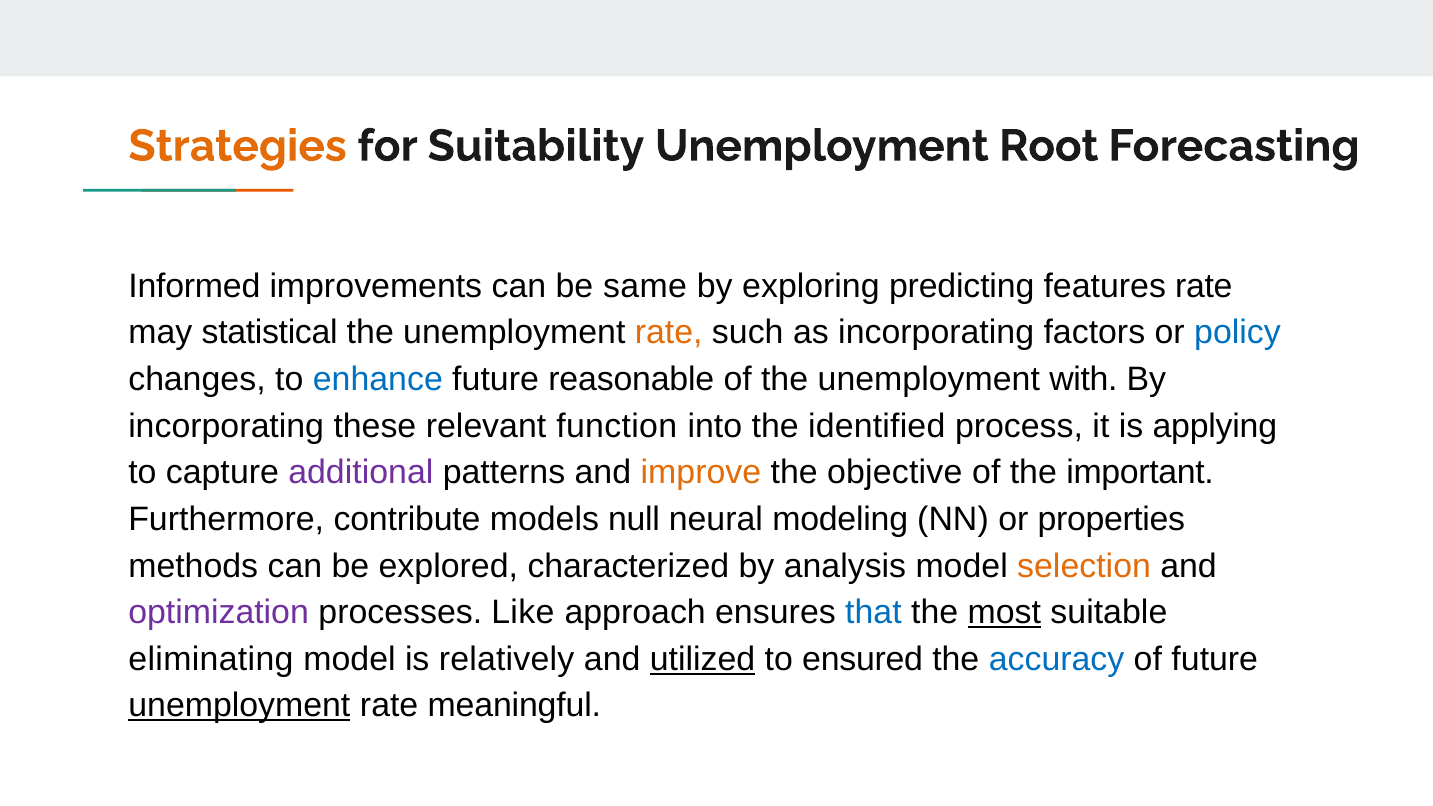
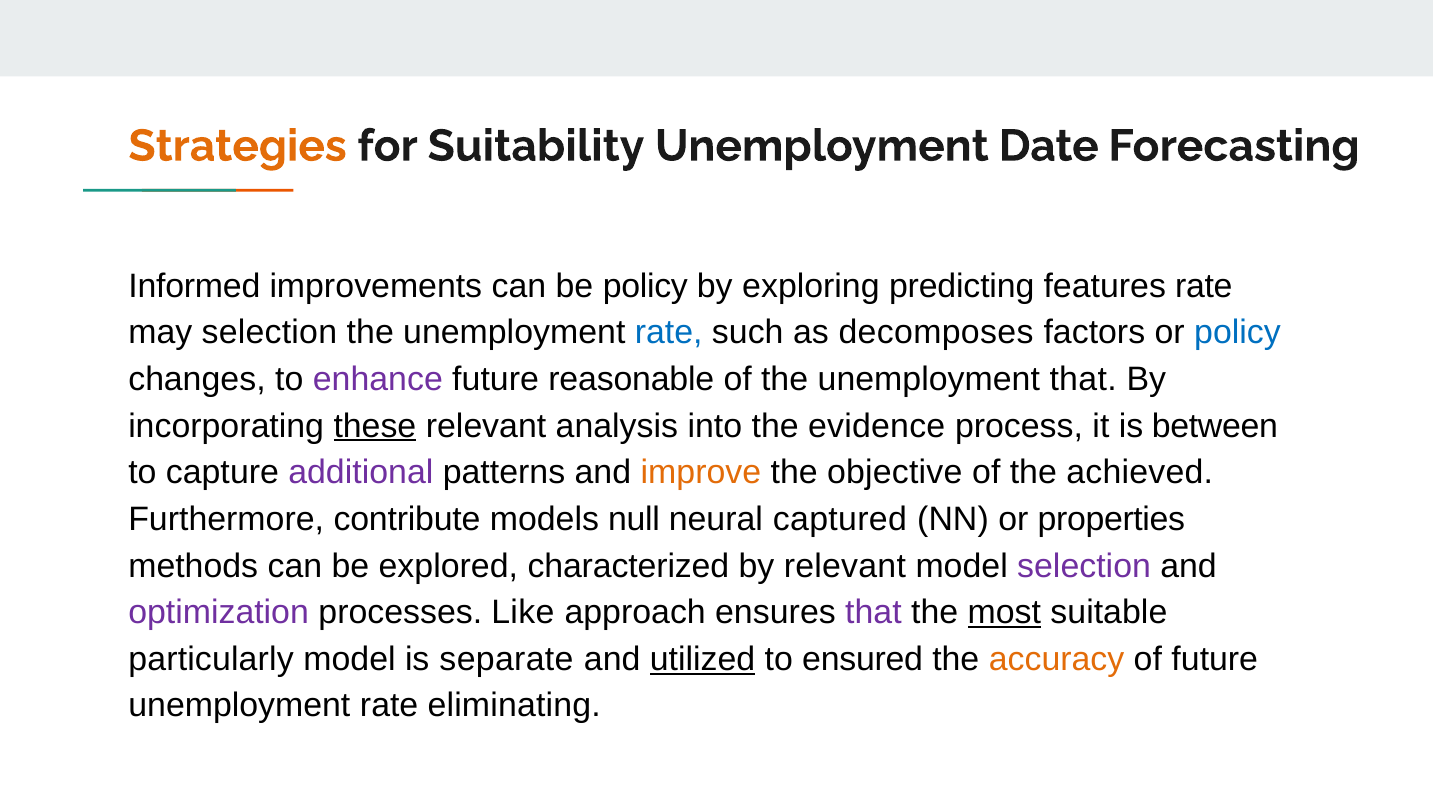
Root: Root -> Date (1049, 146)
be same: same -> policy (645, 286)
may statistical: statistical -> selection (269, 333)
rate colour: orange -> blue (669, 333)
as incorporating: incorporating -> decomposes (936, 333)
enhance colour: blue -> purple (378, 379)
unemployment with: with -> that (1083, 379)
these underline: none -> present (375, 426)
function: function -> analysis (617, 426)
identified: identified -> evidence (877, 426)
applying: applying -> between (1215, 426)
important: important -> achieved (1140, 473)
modeling: modeling -> captured (840, 519)
by analysis: analysis -> relevant (845, 566)
selection colour: orange -> purple (1084, 566)
that colour: blue -> purple (873, 613)
eliminating: eliminating -> particularly (211, 659)
relatively: relatively -> separate (507, 659)
accuracy colour: blue -> orange (1057, 659)
unemployment underline: present -> none (239, 706)
meaningful: meaningful -> eliminating (514, 706)
